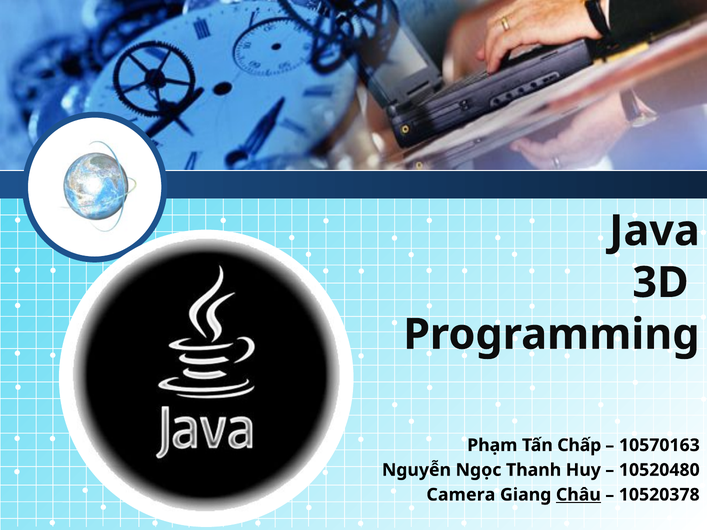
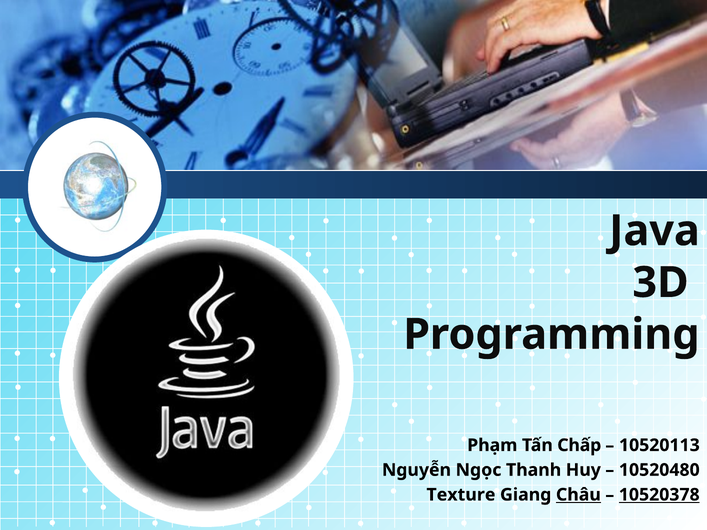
10570163: 10570163 -> 10520113 (659, 445)
Camera: Camera -> Texture (461, 495)
10520378 underline: none -> present (659, 495)
